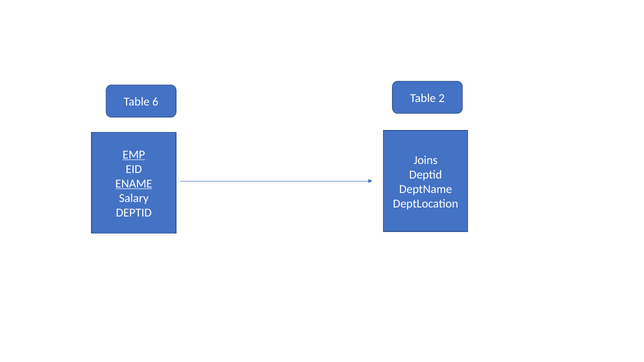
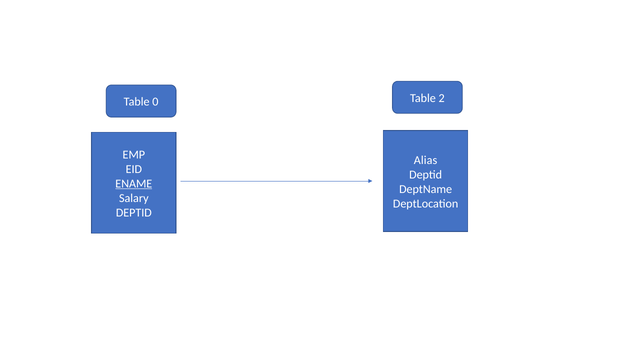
6: 6 -> 0 (155, 102)
EMP underline: present -> none (134, 155)
Joins: Joins -> Alias (426, 160)
